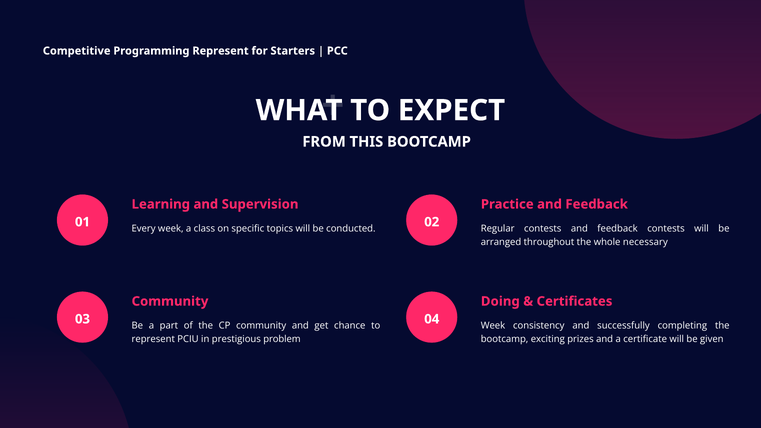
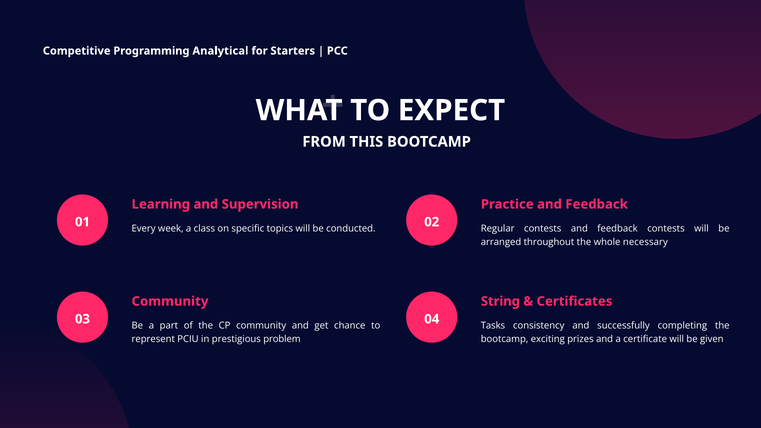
Programming Represent: Represent -> Analytical (220, 51)
Doing: Doing -> String (500, 301)
03 Week: Week -> Tasks (493, 326)
